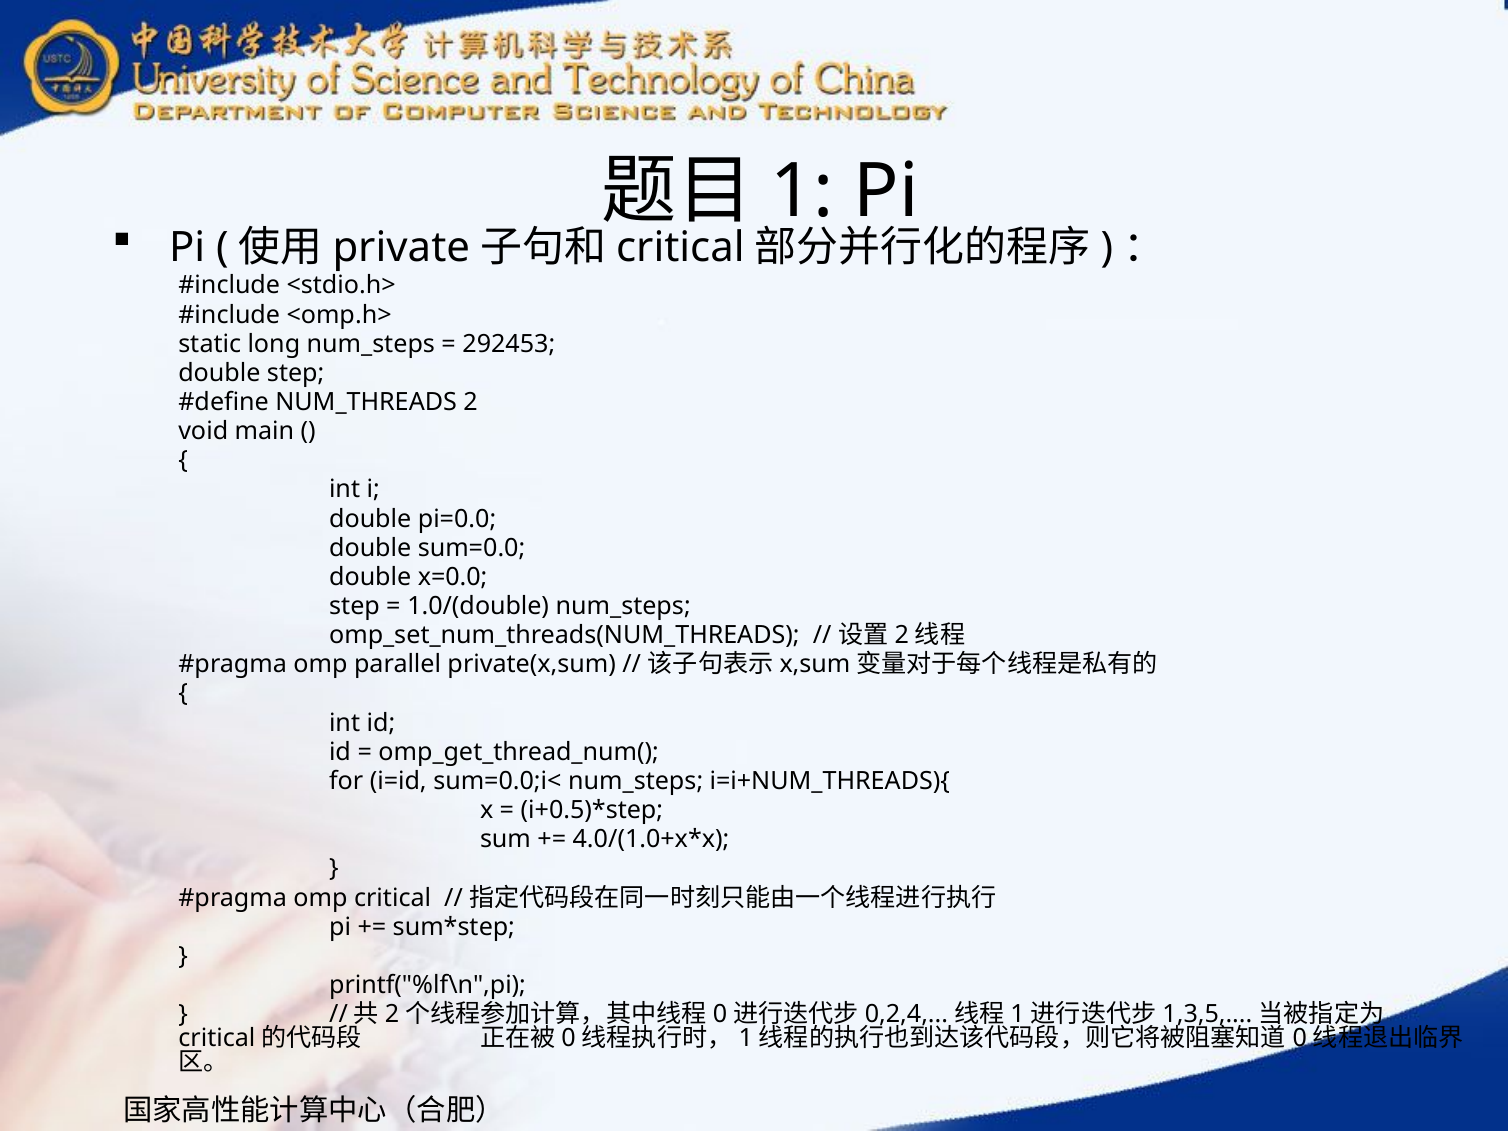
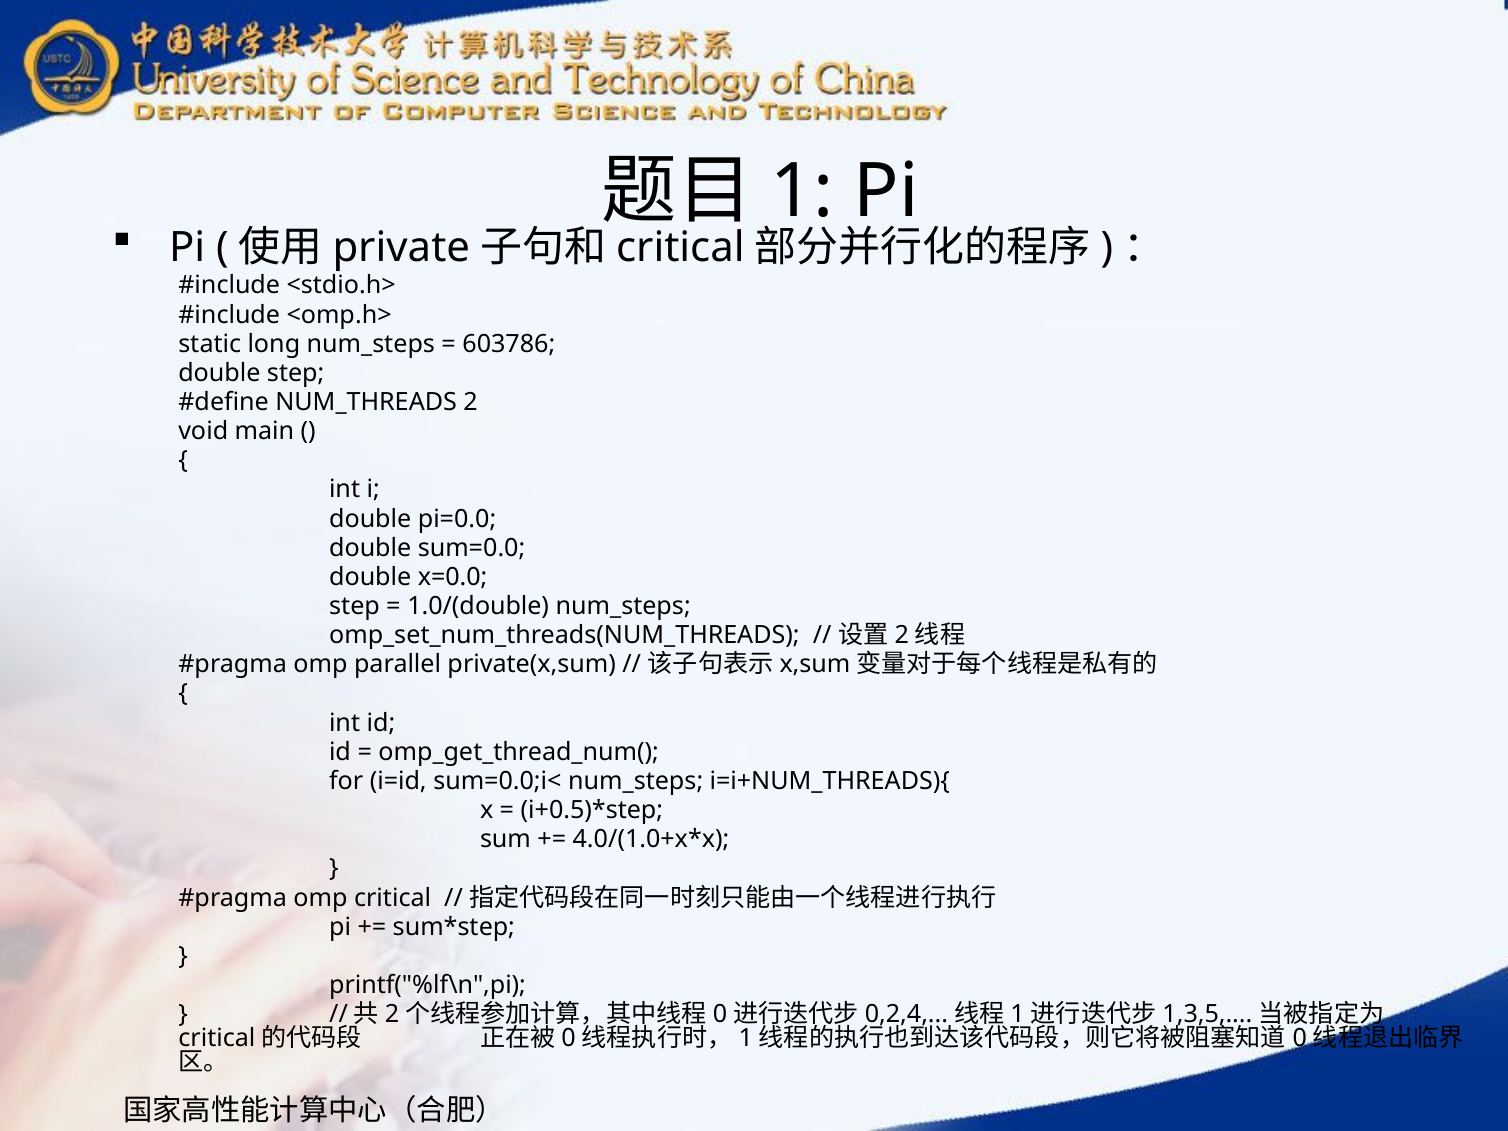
292453: 292453 -> 603786 (509, 344)
